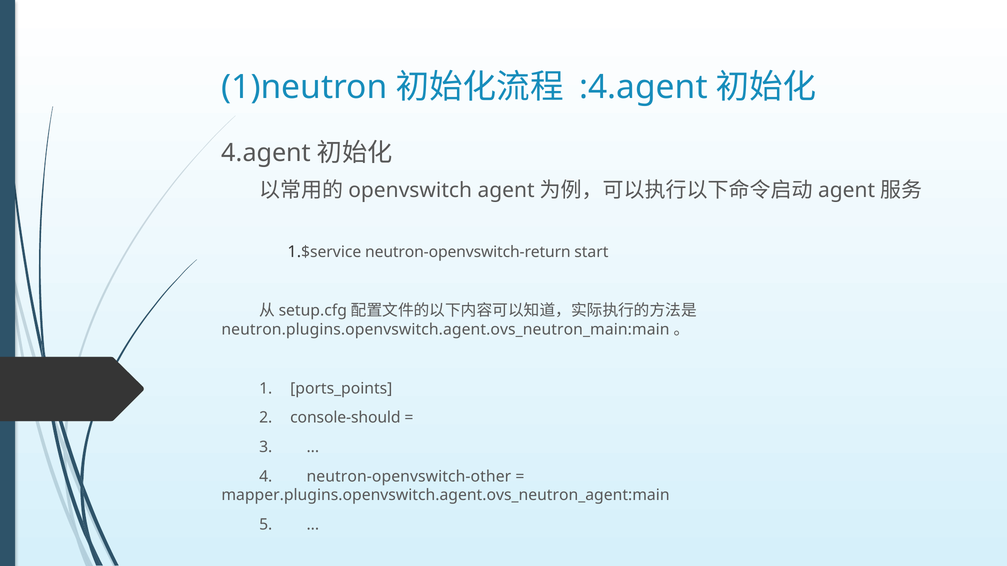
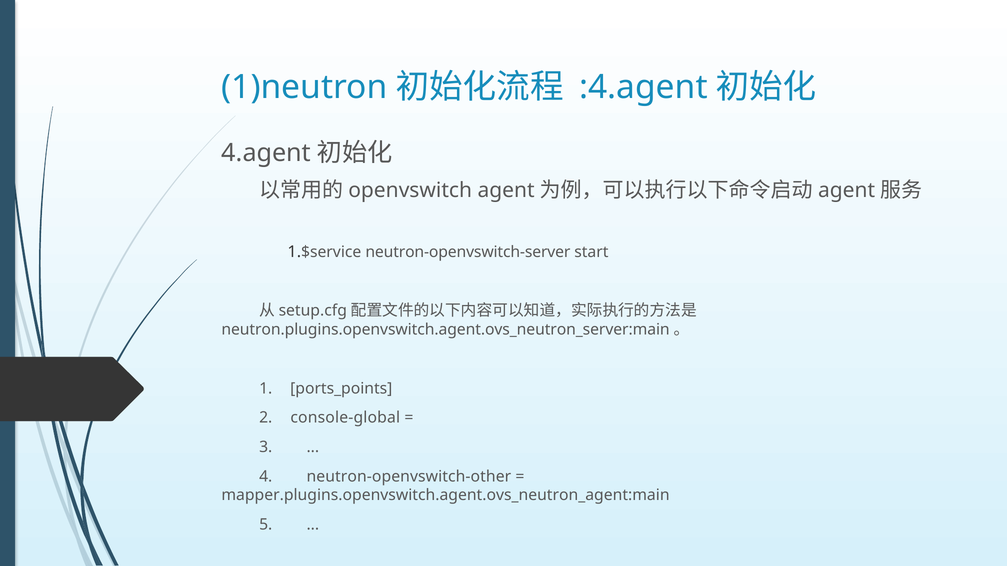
neutron-openvswitch-return: neutron-openvswitch-return -> neutron-openvswitch-server (468, 252)
neutron.plugins.openvswitch.agent.ovs_neutron_main:main: neutron.plugins.openvswitch.agent.ovs_neutron_main:main -> neutron.plugins.openvswitch.agent.ovs_neutron_server:main (446, 330)
console-should: console-should -> console-global (345, 418)
